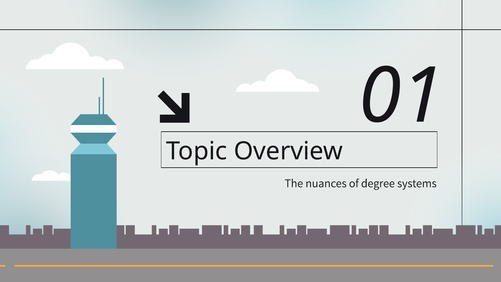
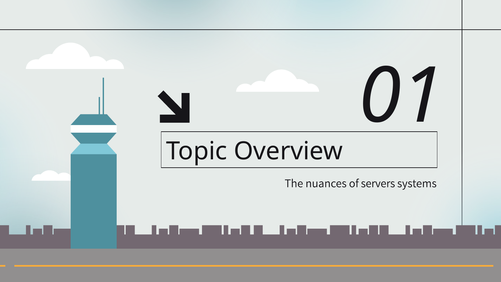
degree: degree -> servers (378, 183)
